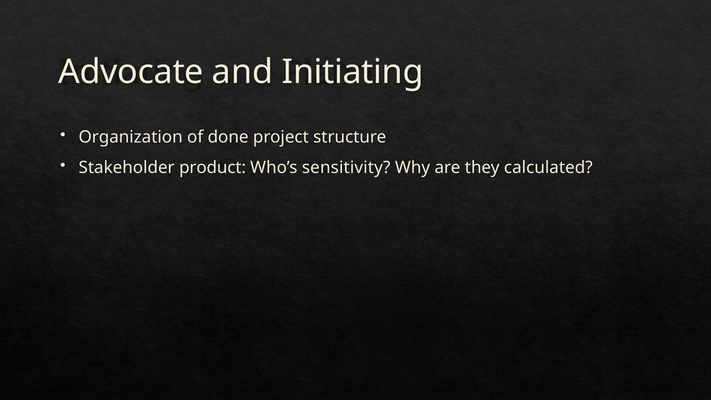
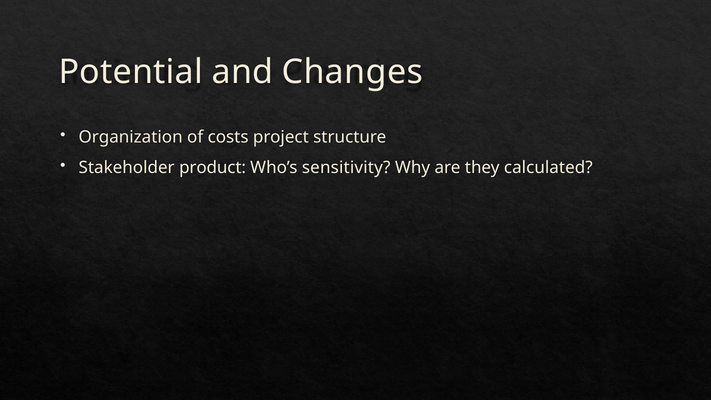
Advocate: Advocate -> Potential (131, 72)
Initiating: Initiating -> Changes (352, 72)
done: done -> costs (228, 137)
